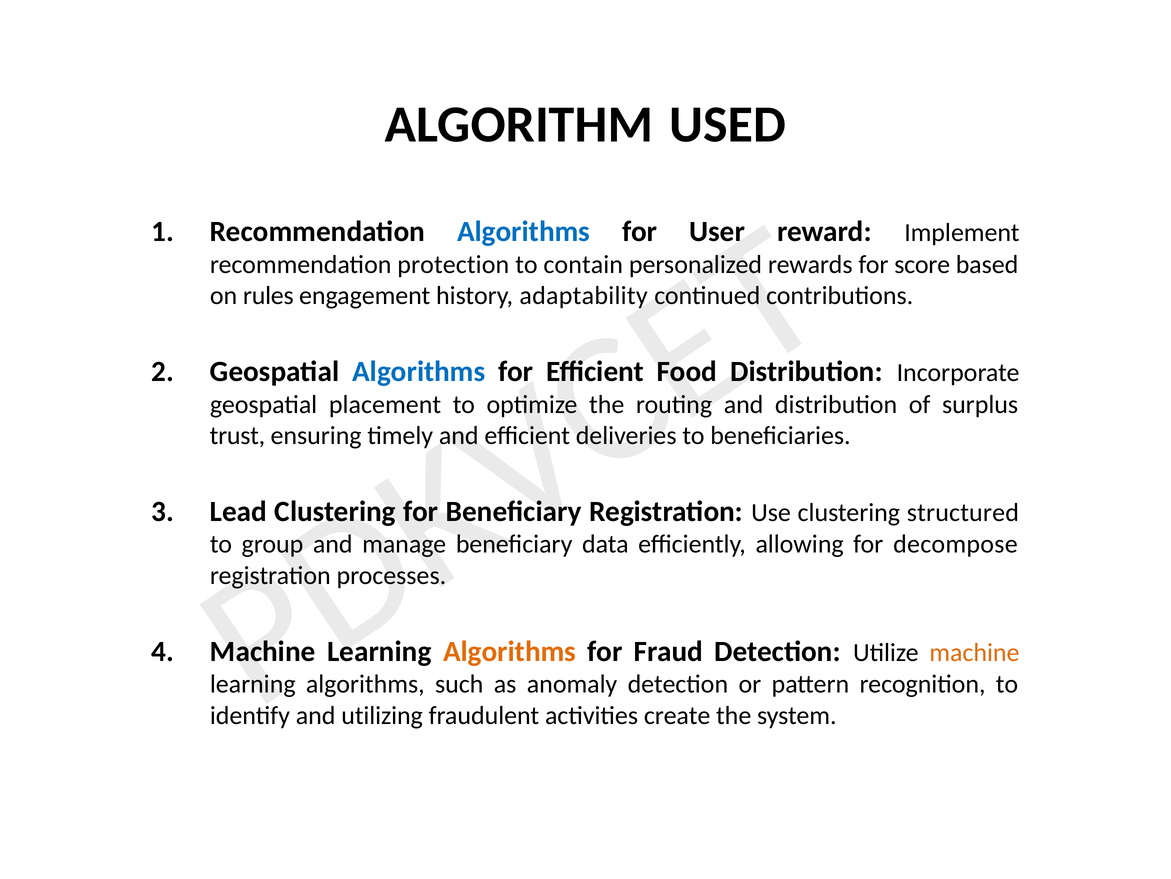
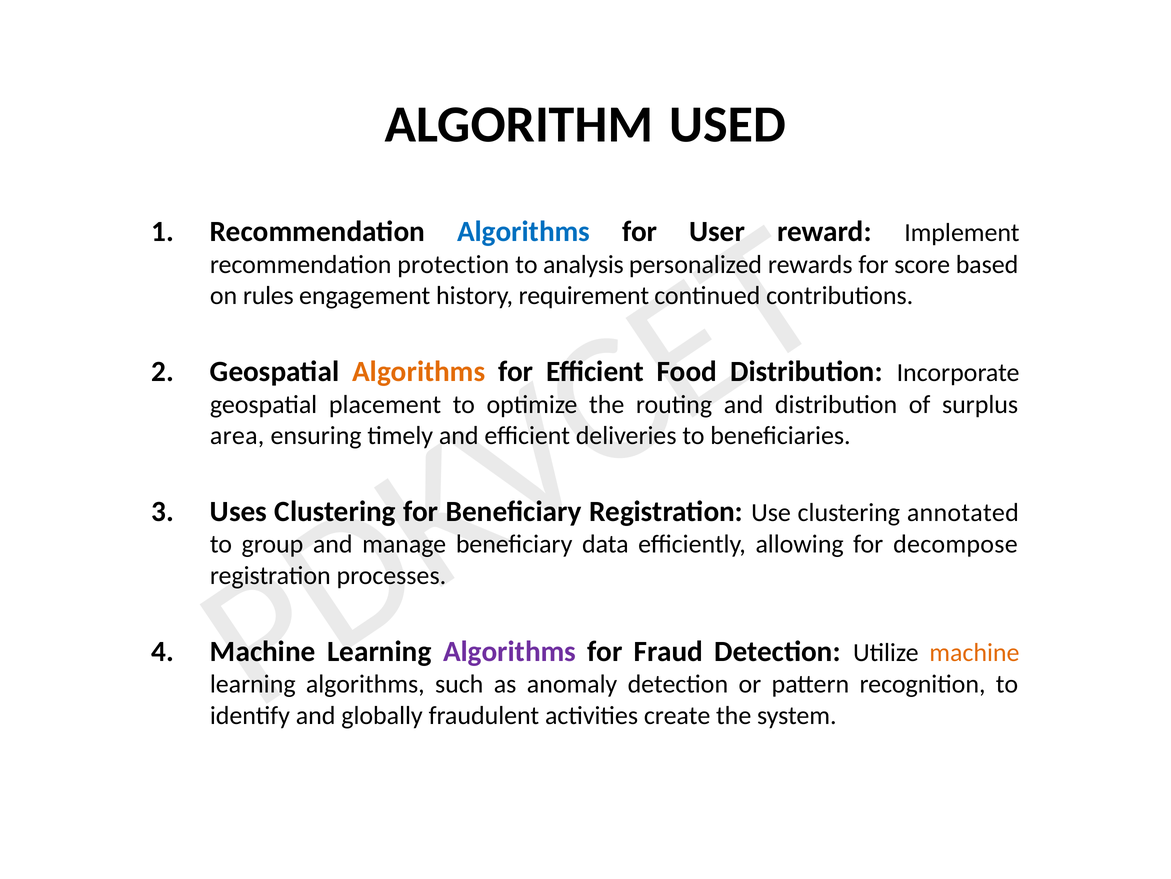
contain: contain -> analysis (583, 264)
adaptability: adaptability -> requirement (584, 295)
Algorithms colour: blue -> orange (419, 371)
trust: trust -> area (237, 435)
Lead: Lead -> Uses (238, 511)
structured: structured -> annotated (963, 512)
Algorithms colour: orange -> purple (510, 651)
utilizing: utilizing -> globally (382, 715)
